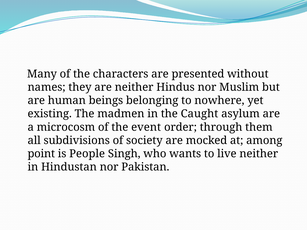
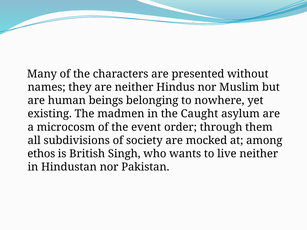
point: point -> ethos (41, 154)
People: People -> British (87, 154)
